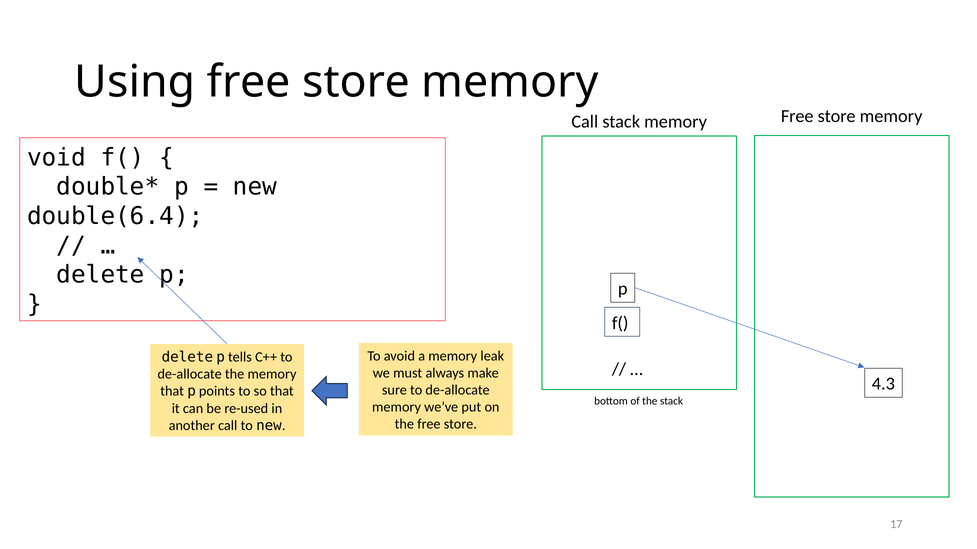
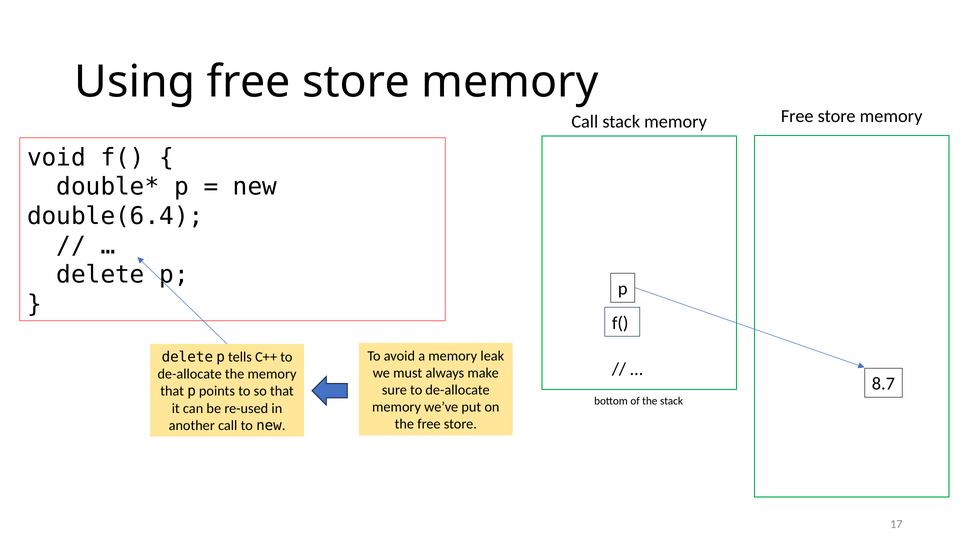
4.3: 4.3 -> 8.7 (883, 384)
